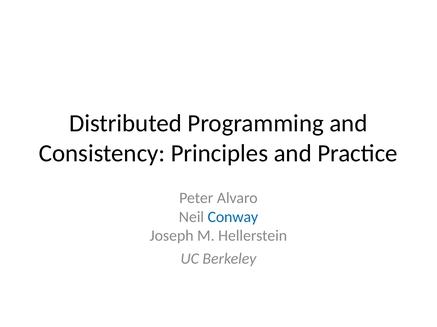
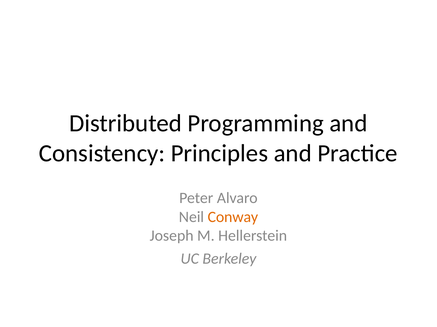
Conway colour: blue -> orange (233, 217)
